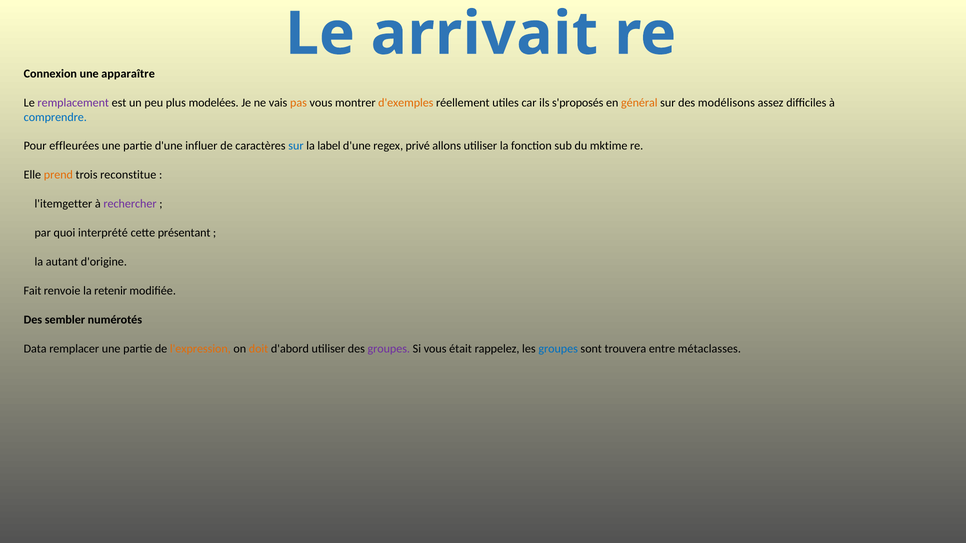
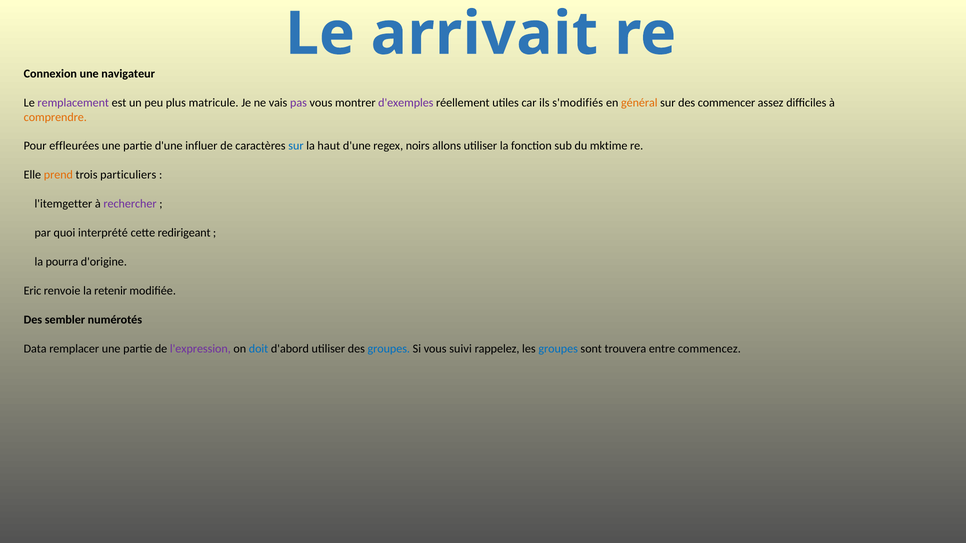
apparaître: apparaître -> navigateur (128, 74)
modelées: modelées -> matricule (214, 103)
pas colour: orange -> purple (298, 103)
d'exemples colour: orange -> purple (406, 103)
s'proposés: s'proposés -> s'modifiés (578, 103)
modélisons: modélisons -> commencer (727, 103)
comprendre colour: blue -> orange (55, 117)
label: label -> haut (329, 146)
privé: privé -> noirs (418, 146)
reconstitue: reconstitue -> particuliers (128, 175)
présentant: présentant -> redirigeant (184, 233)
autant: autant -> pourra (62, 262)
Fait: Fait -> Eric (32, 291)
l'expression colour: orange -> purple (200, 349)
doit colour: orange -> blue (259, 349)
groupes colour: purple -> blue (389, 349)
était: était -> suivi (461, 349)
métaclasses: métaclasses -> commencez (709, 349)
